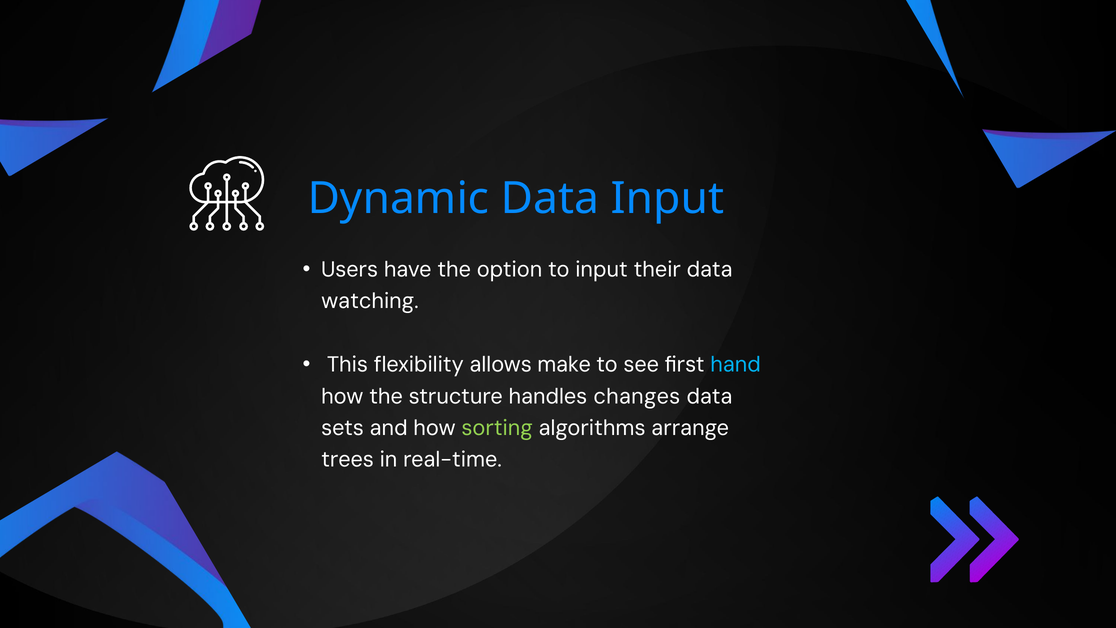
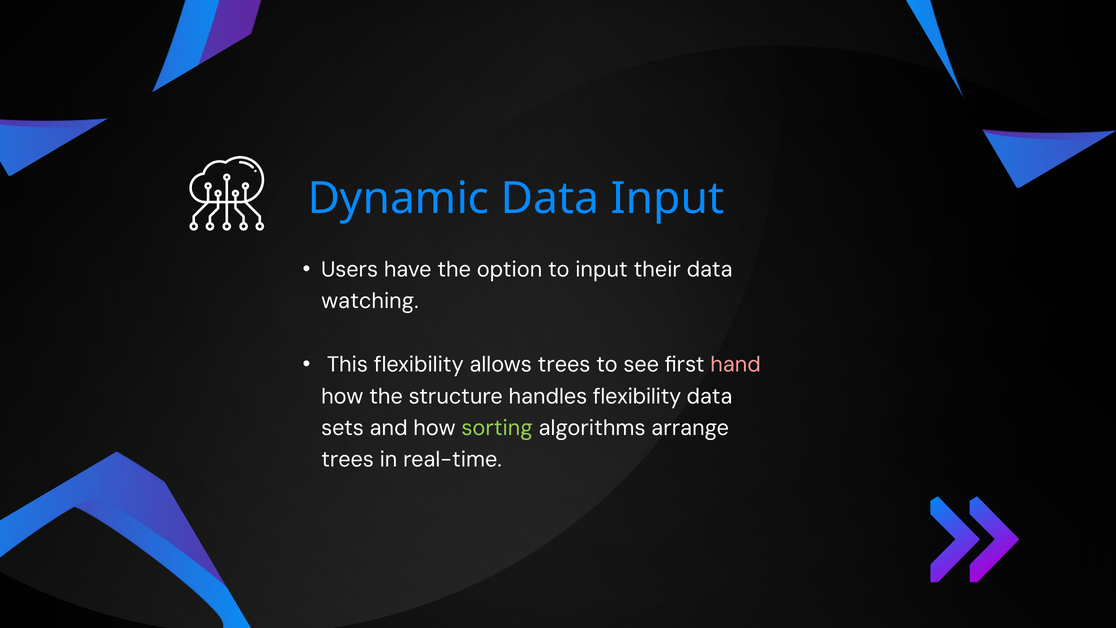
allows make: make -> trees (564, 365)
hand colour: light blue -> pink (736, 365)
handles changes: changes -> flexibility (637, 396)
